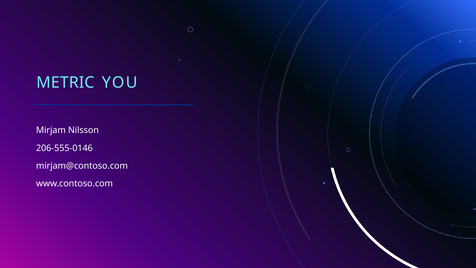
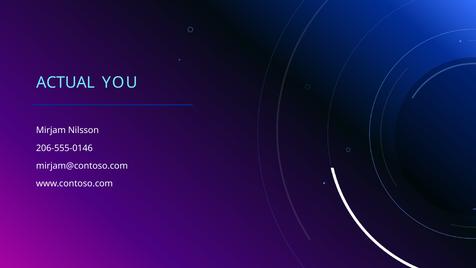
METRIC: METRIC -> ACTUAL (66, 82)
